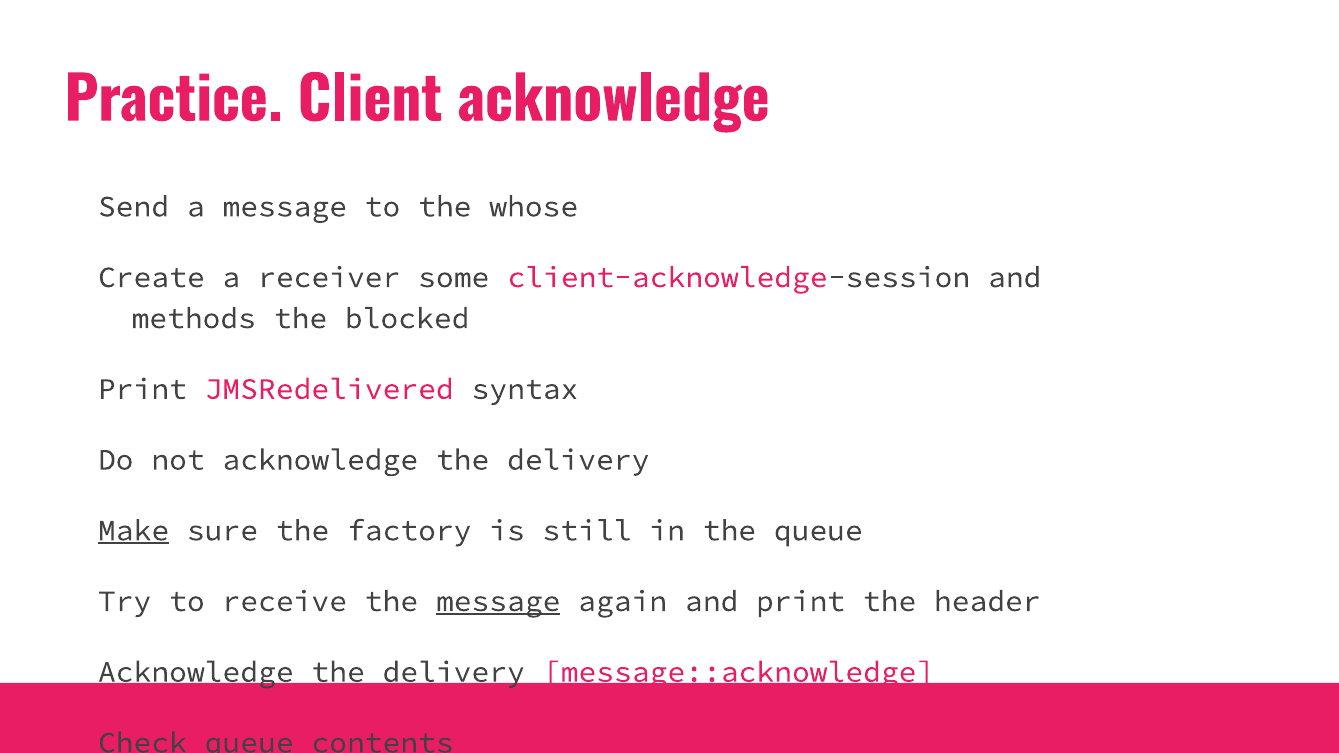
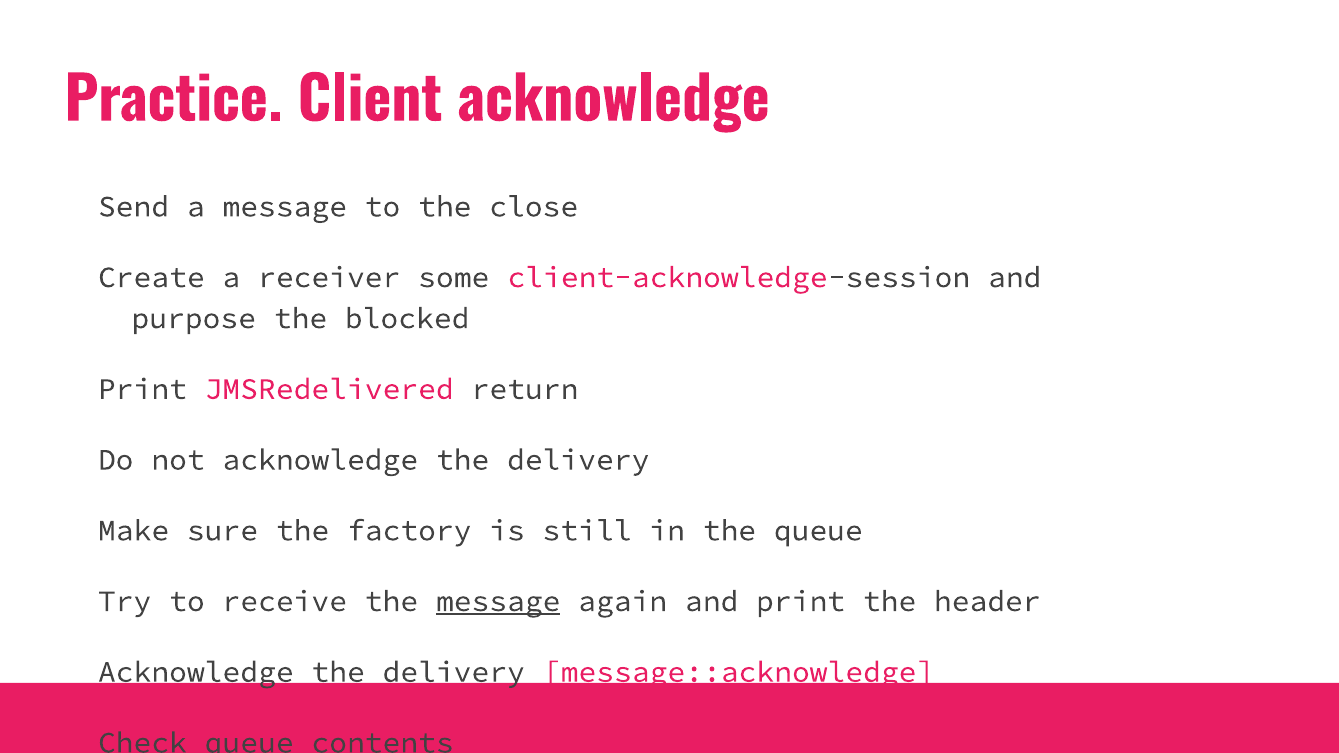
whose: whose -> close (534, 207)
methods: methods -> purpose (194, 318)
syntax: syntax -> return (525, 389)
Make underline: present -> none (134, 531)
